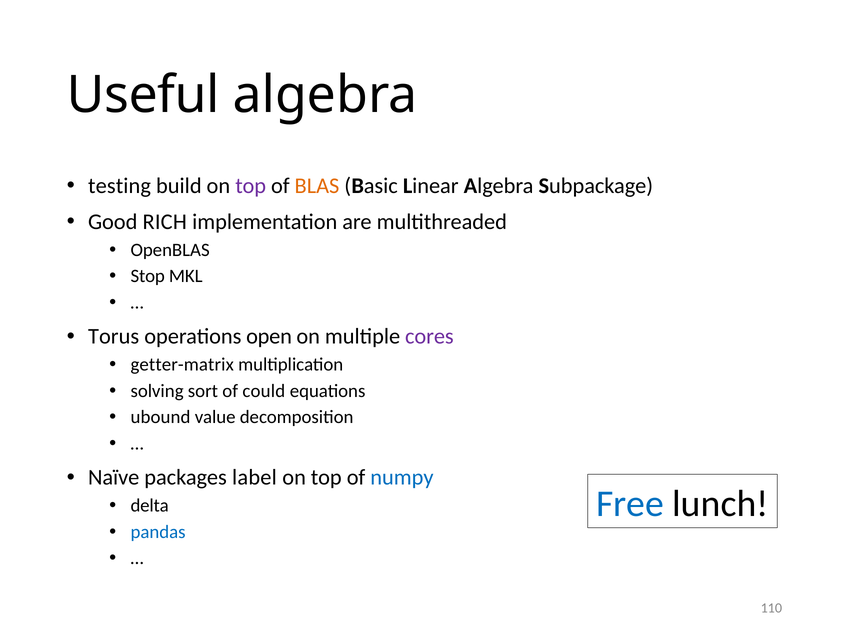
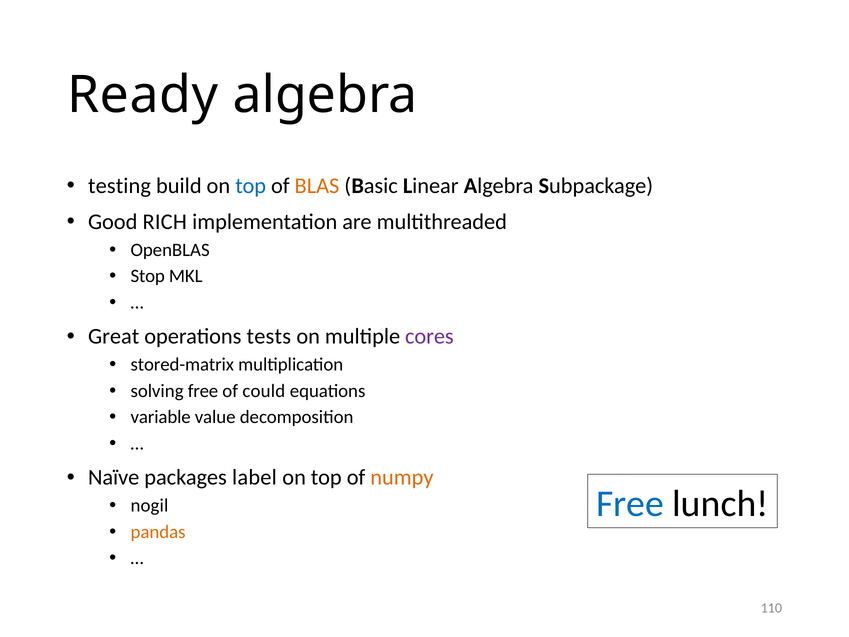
Useful: Useful -> Ready (143, 95)
top colour: purple -> blue (251, 186)
Torus: Torus -> Great (114, 336)
open: open -> tests (269, 336)
getter-matrix: getter-matrix -> stored-matrix (182, 365)
solving sort: sort -> free (203, 391)
ubound: ubound -> variable (161, 417)
numpy colour: blue -> orange (402, 477)
delta: delta -> nogil (149, 506)
pandas colour: blue -> orange (158, 532)
